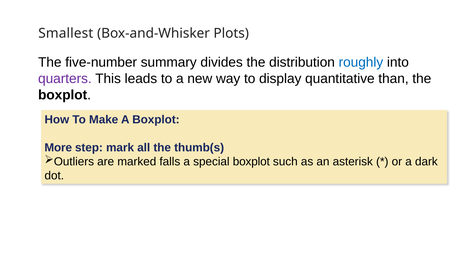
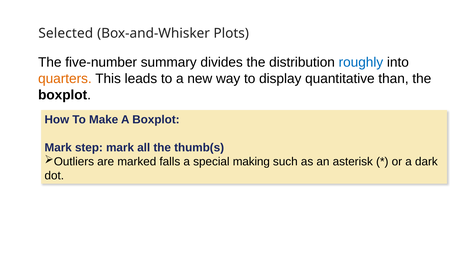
Smallest: Smallest -> Selected (66, 33)
quarters colour: purple -> orange (65, 78)
More: More -> Mark (58, 147)
special boxplot: boxplot -> making (251, 161)
